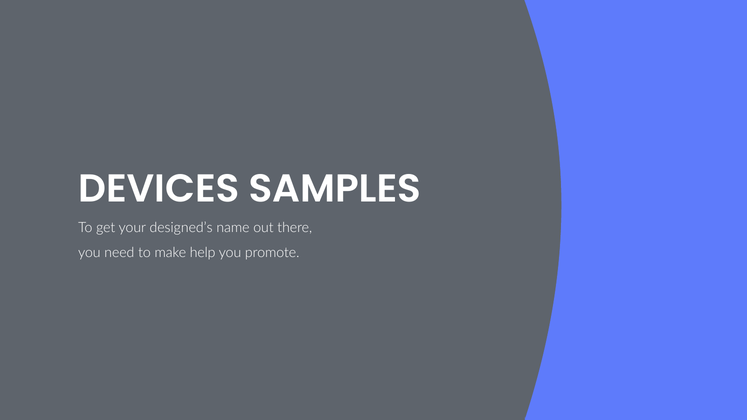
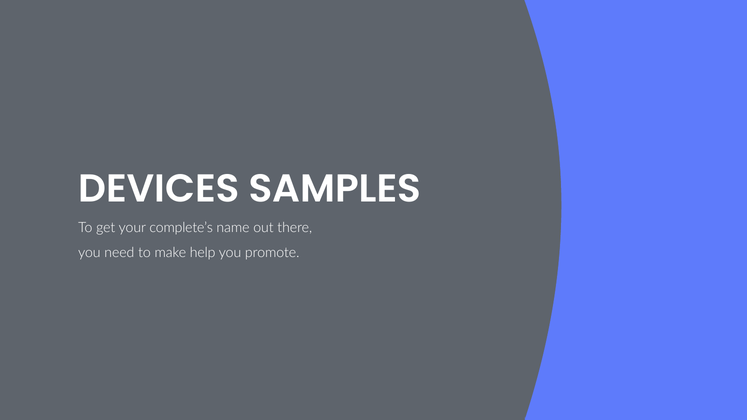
designed’s: designed’s -> complete’s (181, 228)
